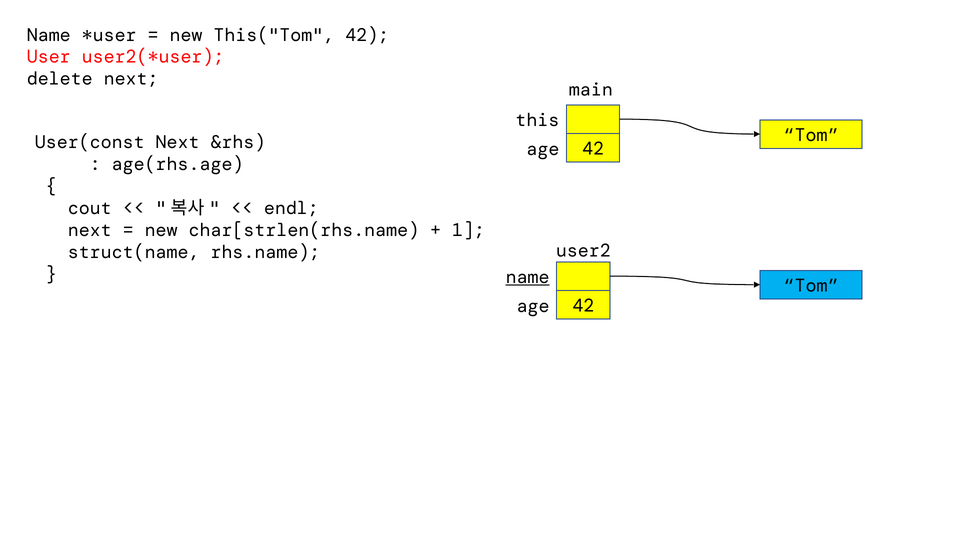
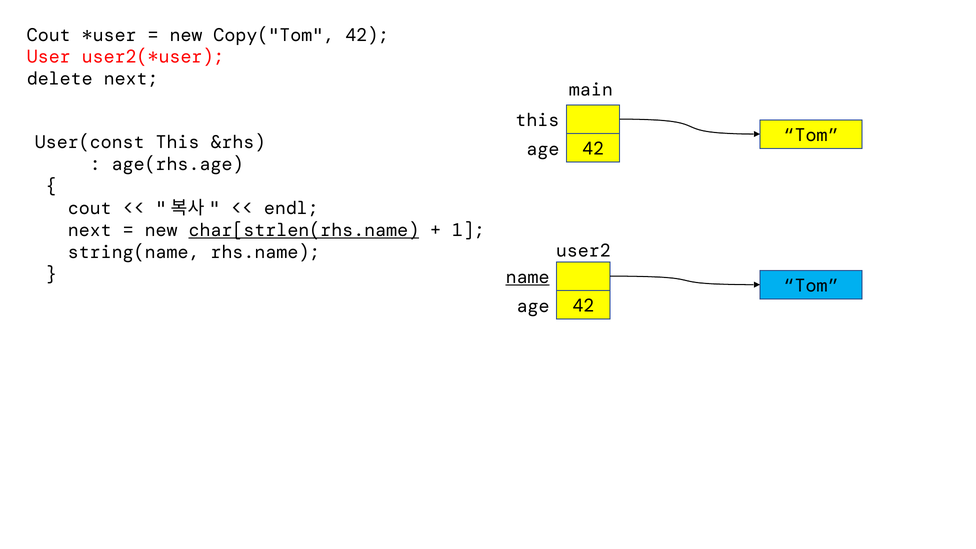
Name: Name -> Cout (49, 35)
This("Tom: This("Tom -> Copy("Tom (274, 35)
User(const Next: Next -> This (178, 142)
char[strlen(rhs.name underline: none -> present (304, 230)
struct(name: struct(name -> string(name (134, 252)
